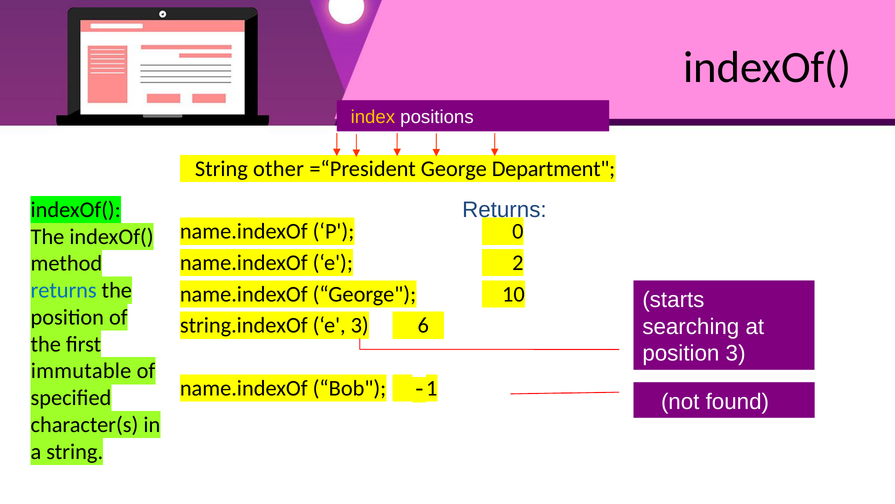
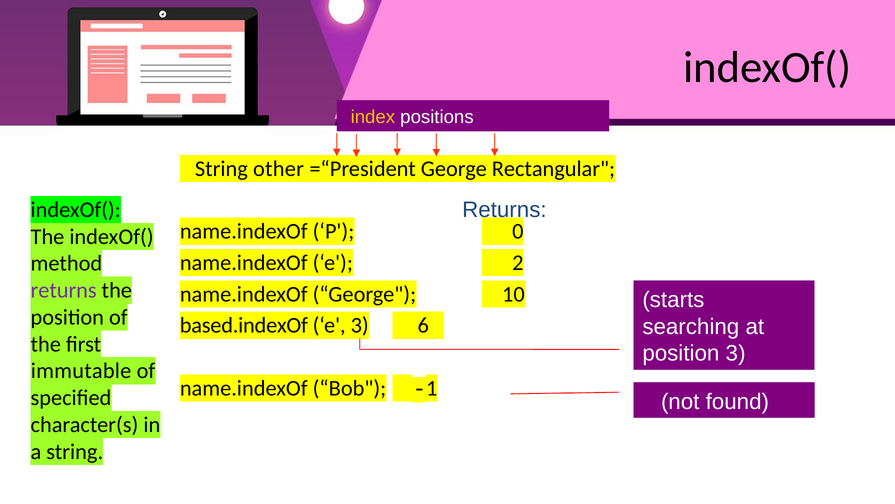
Department: Department -> Rectangular (553, 169)
returns colour: blue -> purple (64, 290)
string.indexOf: string.indexOf -> based.indexOf (244, 325)
